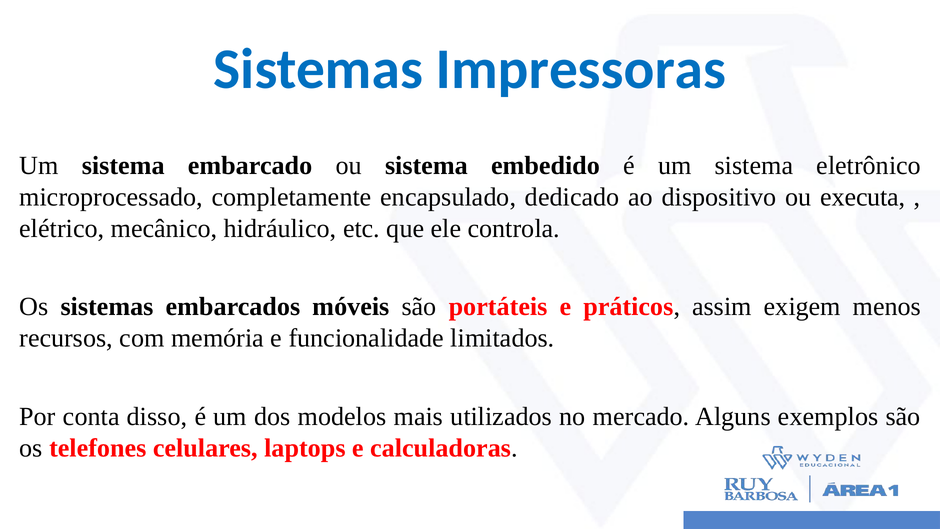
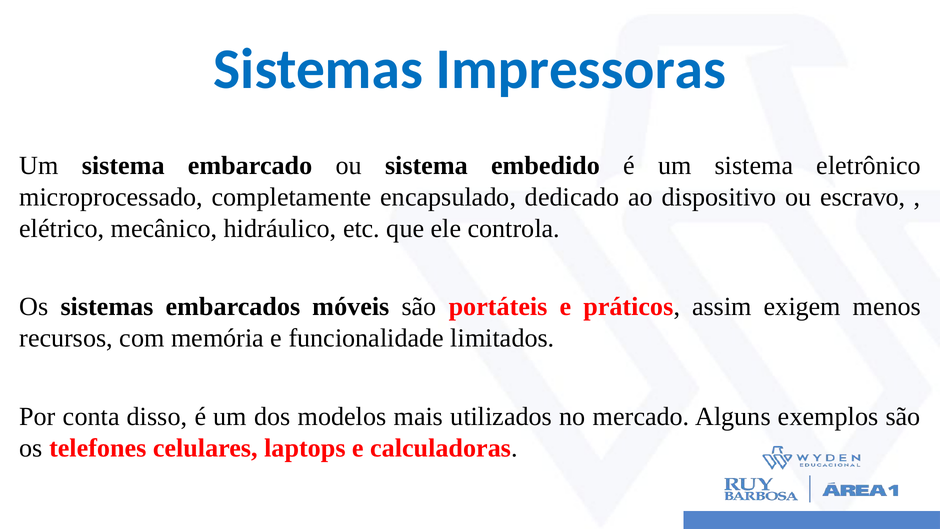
executa: executa -> escravo (863, 197)
